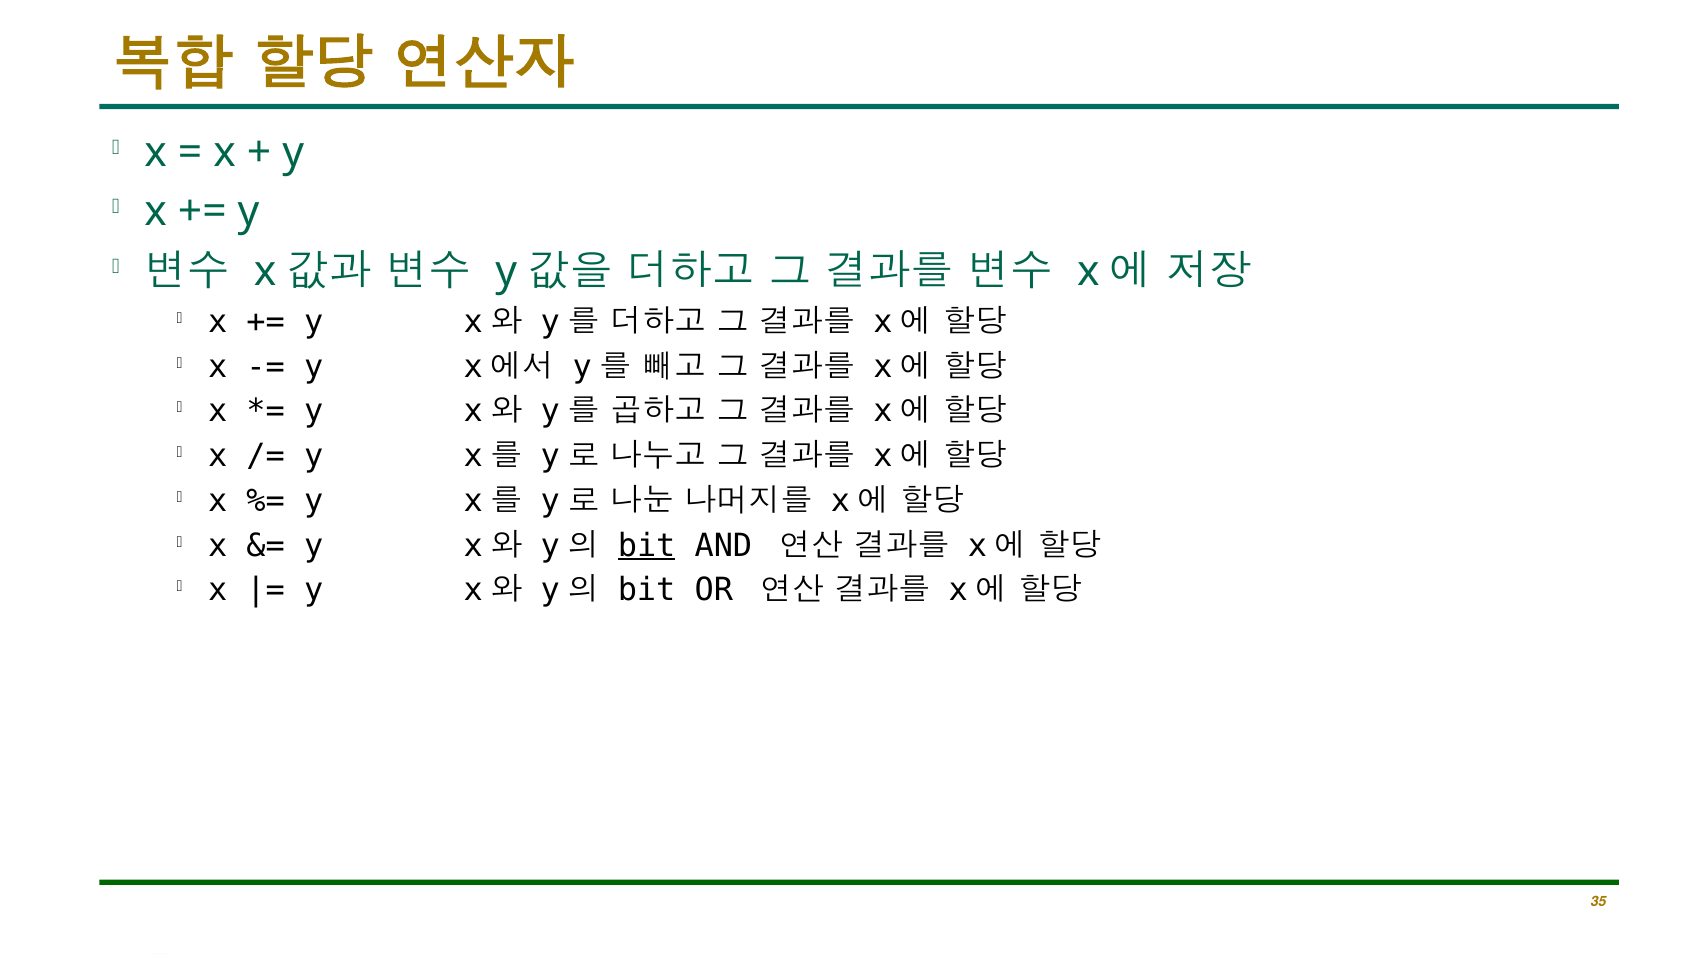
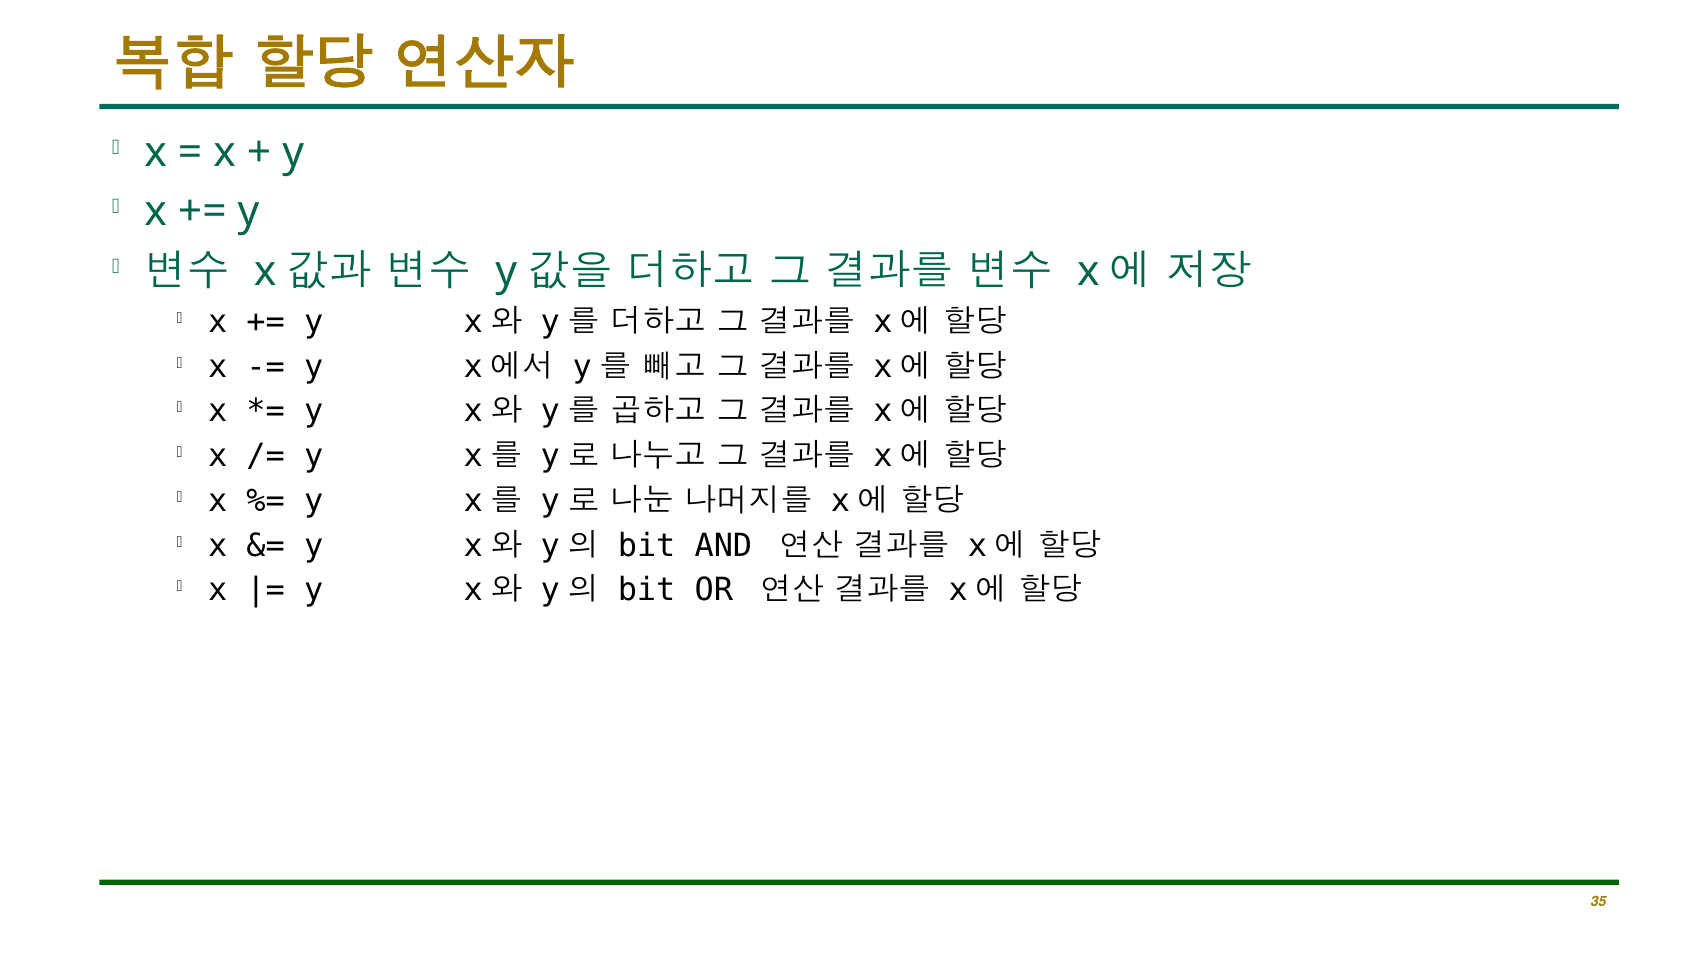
bit underline: present -> none (647, 545)
